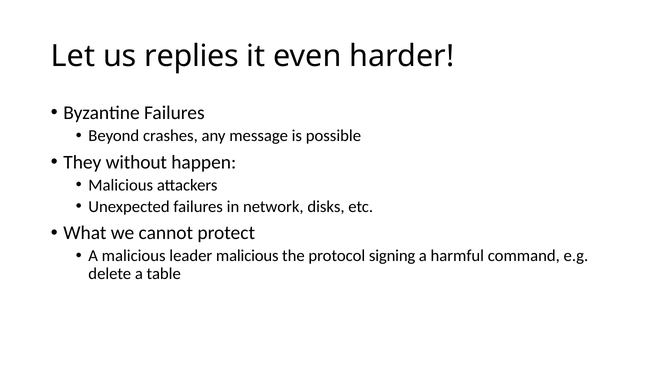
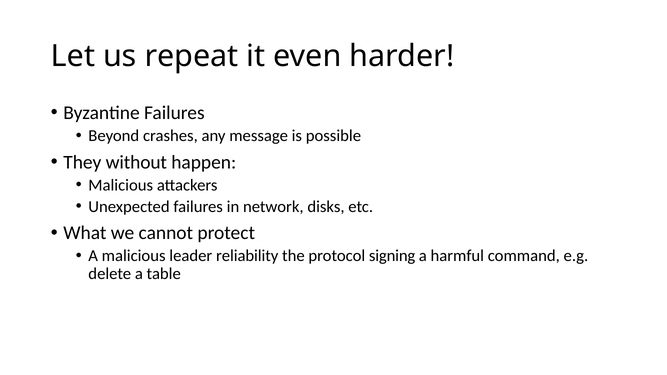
replies: replies -> repeat (192, 56)
leader malicious: malicious -> reliability (247, 256)
